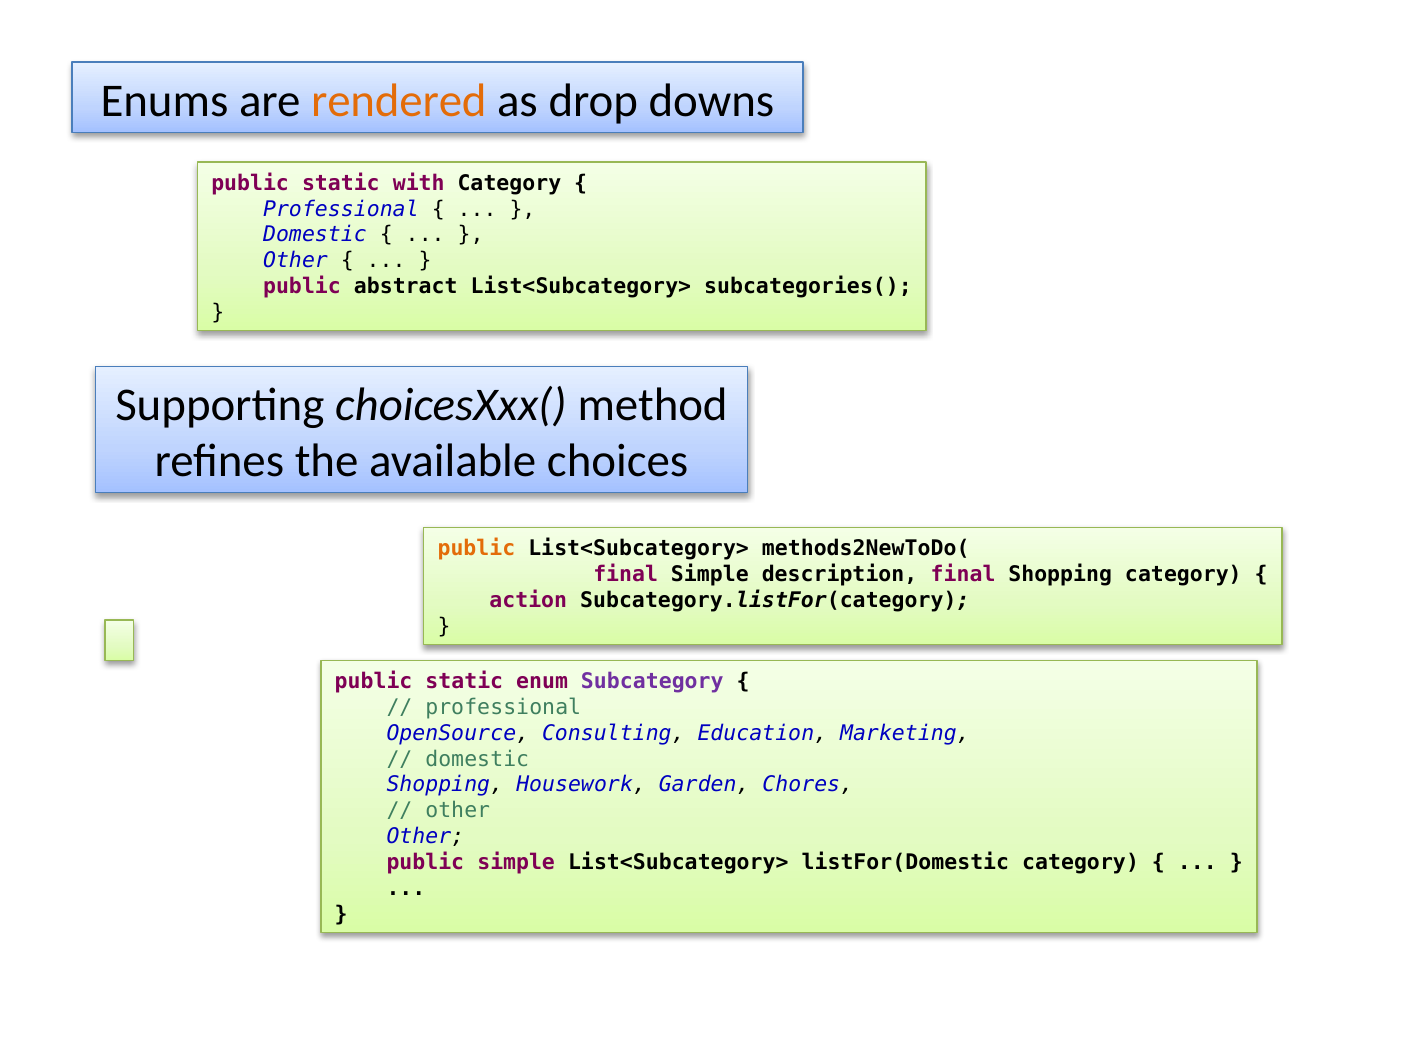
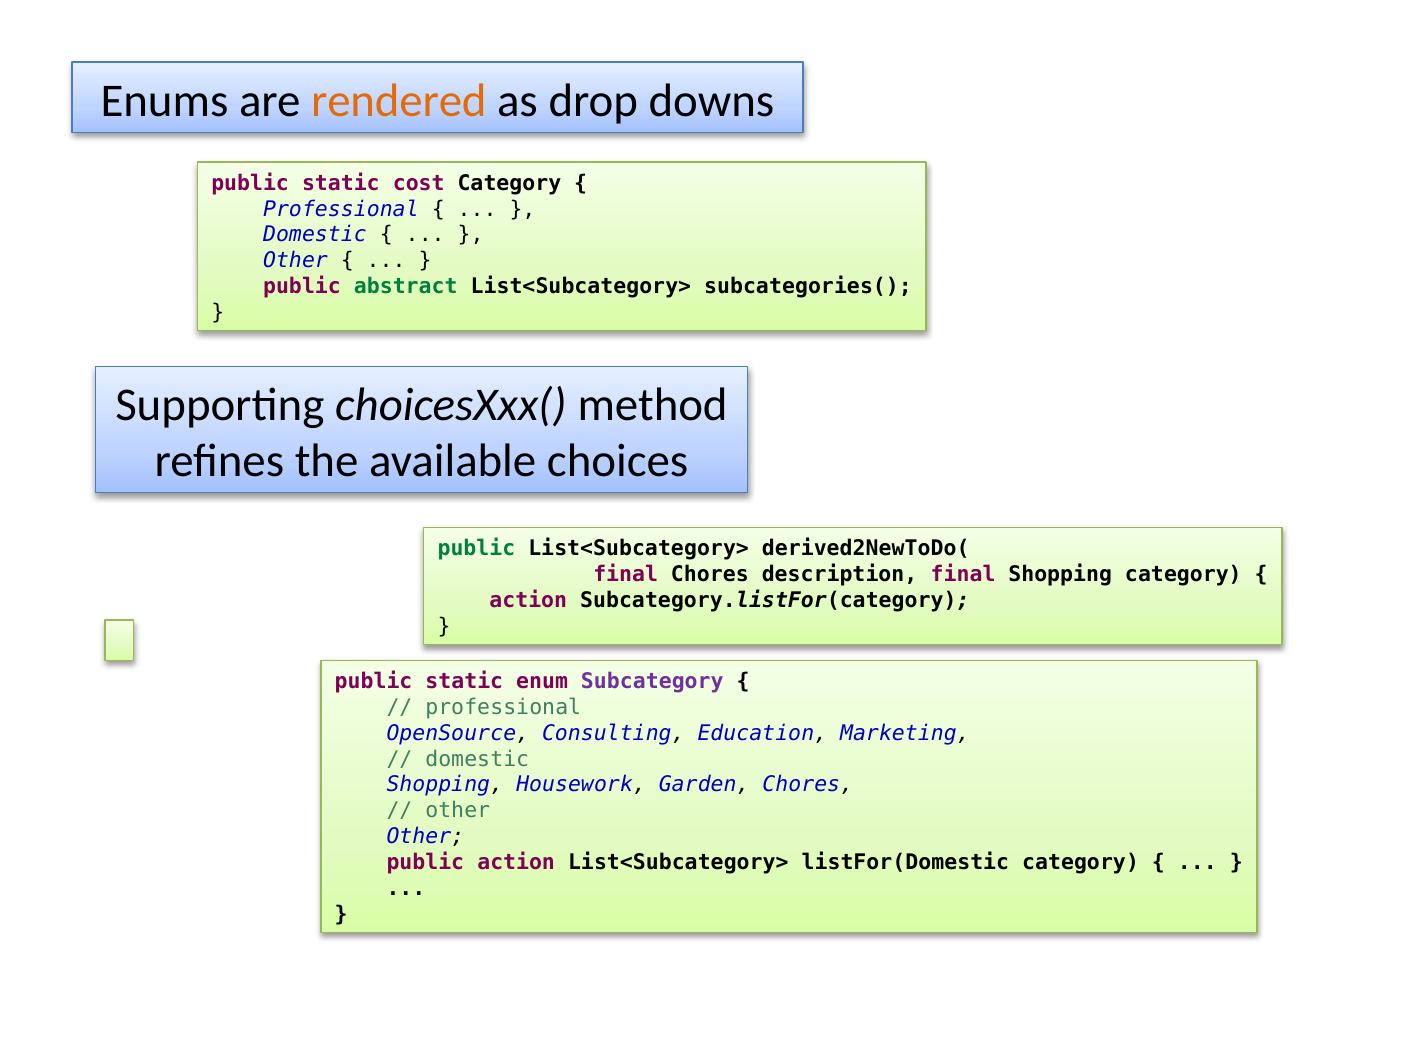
with: with -> cost (419, 183)
abstract colour: black -> green (406, 286)
public colour: orange -> green (476, 549)
methods2NewToDo(: methods2NewToDo( -> derived2NewToDo( (866, 549)
final Simple: Simple -> Chores (710, 575)
public simple: simple -> action (516, 863)
